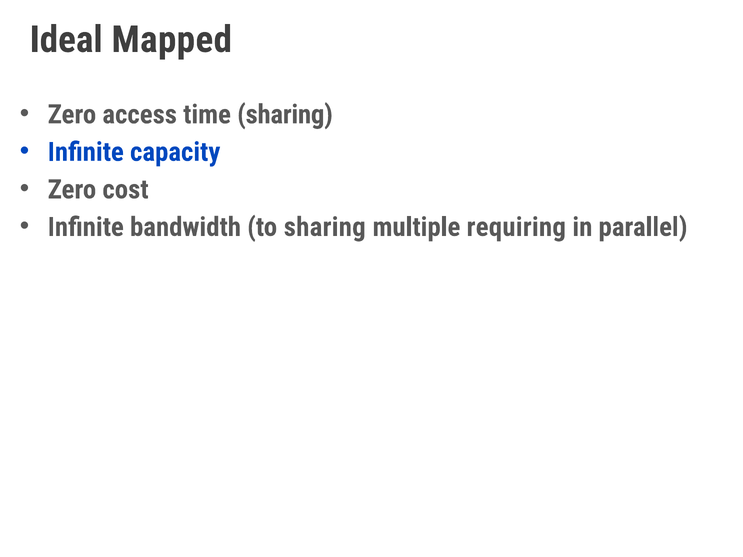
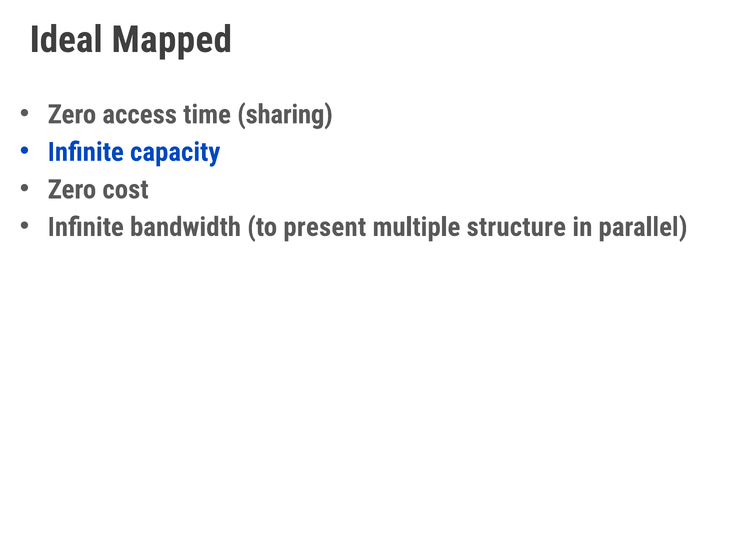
to sharing: sharing -> present (325, 227)
requiring: requiring -> structure (516, 227)
